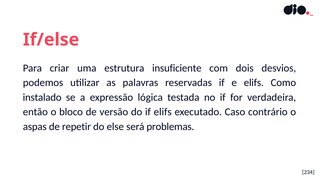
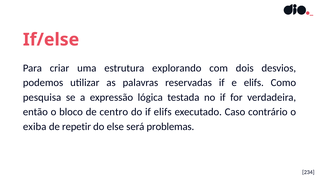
insuficiente: insuficiente -> explorando (177, 68)
instalado: instalado -> pesquisa (42, 98)
versão: versão -> centro (114, 112)
aspas: aspas -> exiba (35, 127)
